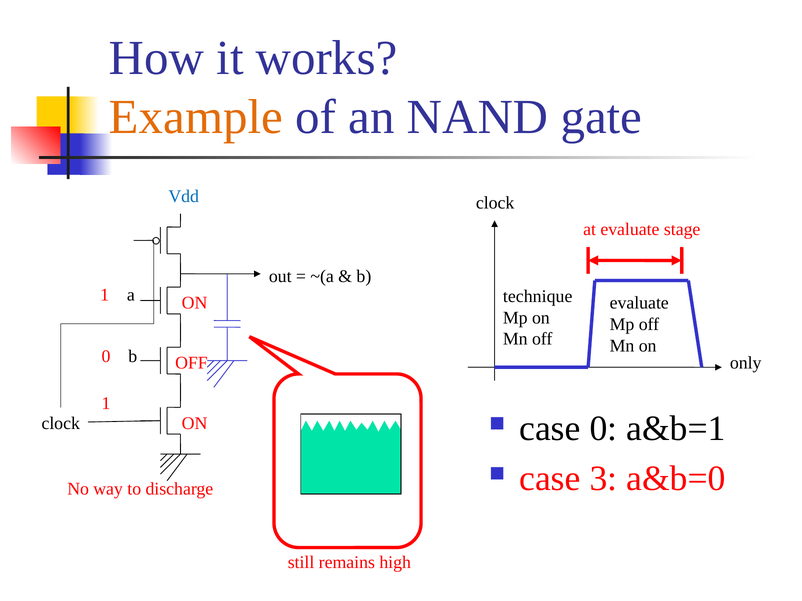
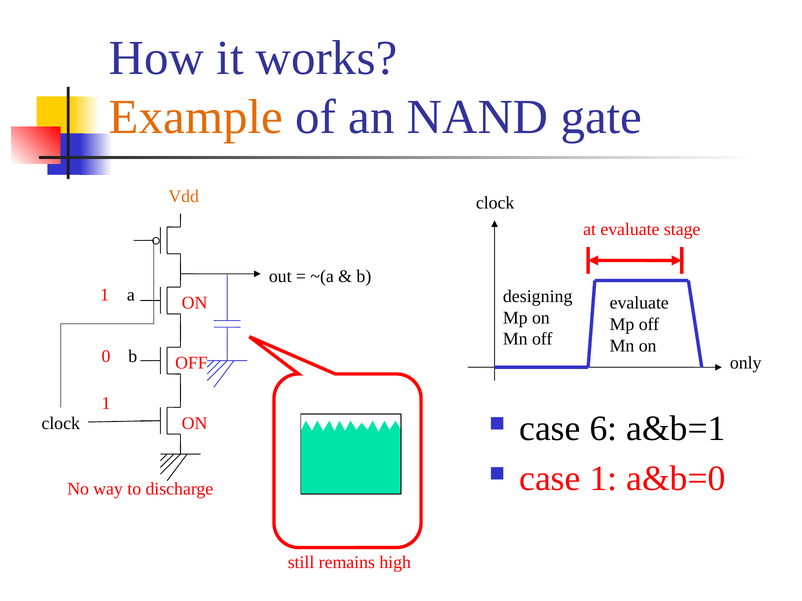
Vdd colour: blue -> orange (184, 196)
technique: technique -> designing (538, 297)
case 0: 0 -> 6 (603, 429)
case 3: 3 -> 1 (603, 479)
